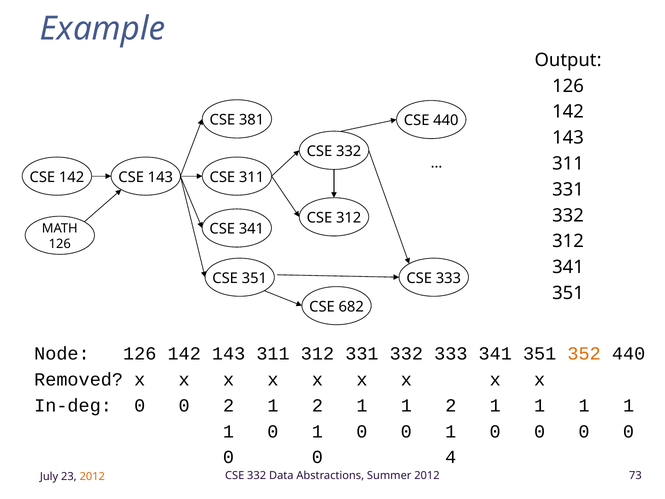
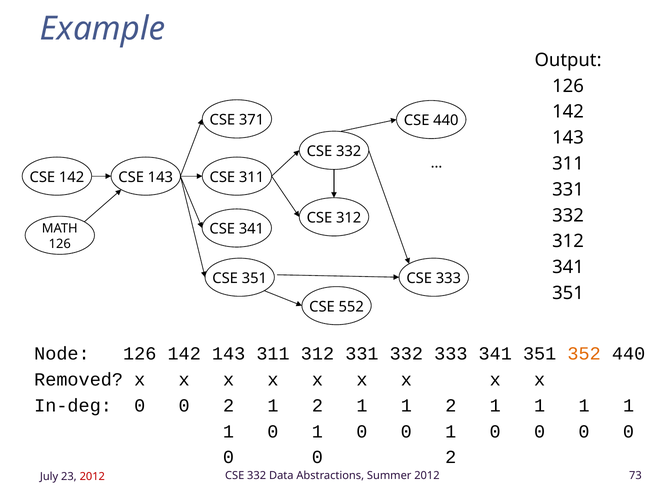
381: 381 -> 371 (252, 120)
682: 682 -> 552 (351, 306)
4: 4 -> 2 (451, 457)
2012 colour: orange -> red (92, 476)
